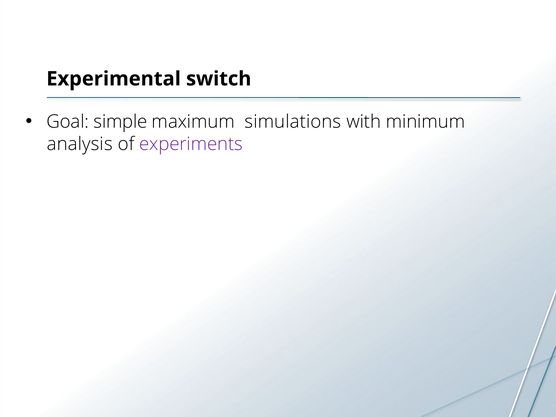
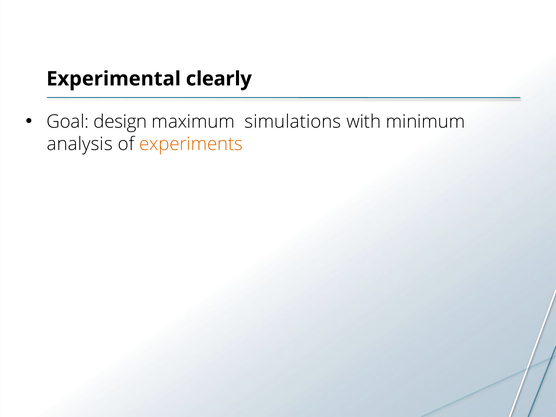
switch: switch -> clearly (219, 79)
simple: simple -> design (120, 122)
experiments colour: purple -> orange (191, 144)
